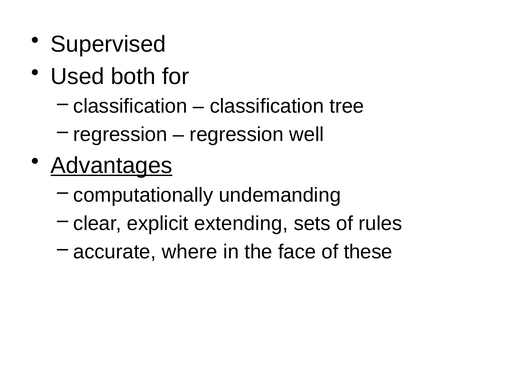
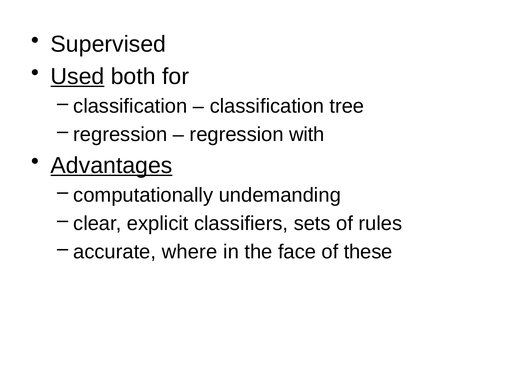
Used underline: none -> present (78, 76)
well: well -> with (307, 134)
extending: extending -> classifiers (241, 223)
